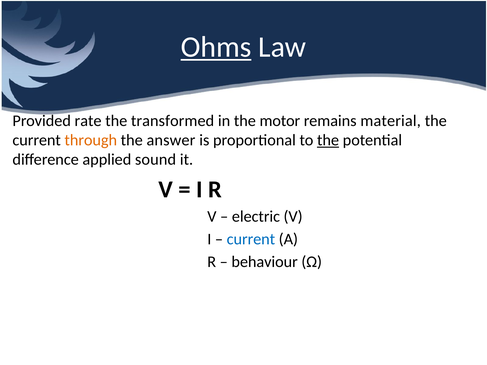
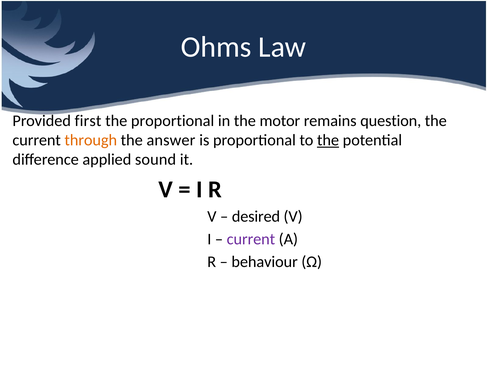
Ohms underline: present -> none (216, 47)
rate: rate -> first (88, 121)
the transformed: transformed -> proportional (173, 121)
material: material -> question (391, 121)
electric: electric -> desired (256, 217)
current colour: blue -> purple (251, 239)
